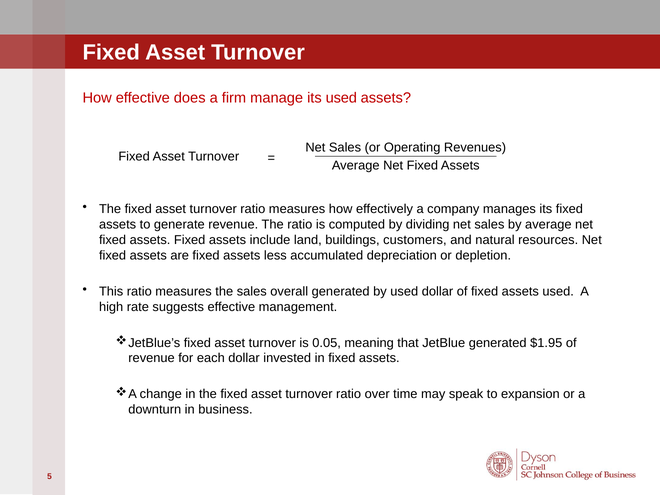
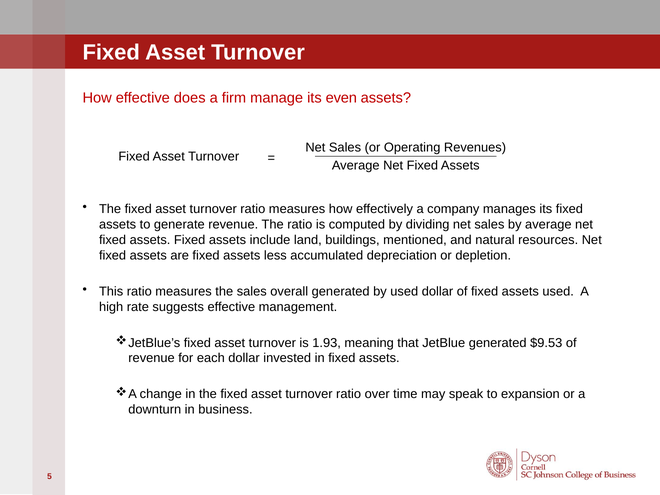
its used: used -> even (341, 98)
customers: customers -> mentioned (415, 240)
0.05: 0.05 -> 1.93 (327, 343)
$1.95: $1.95 -> $9.53 (546, 343)
